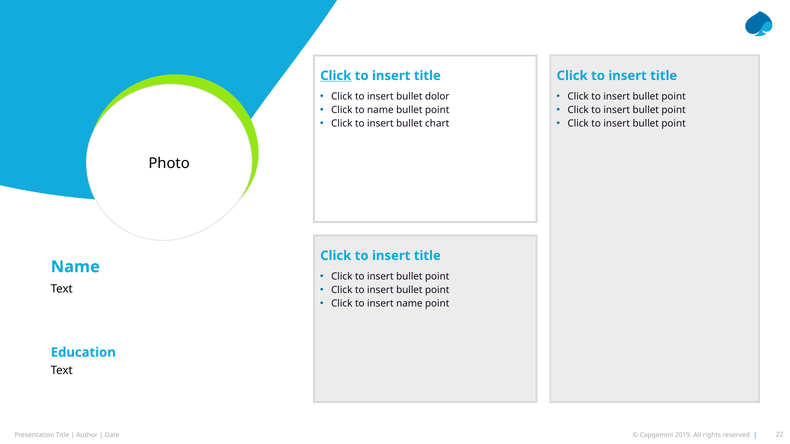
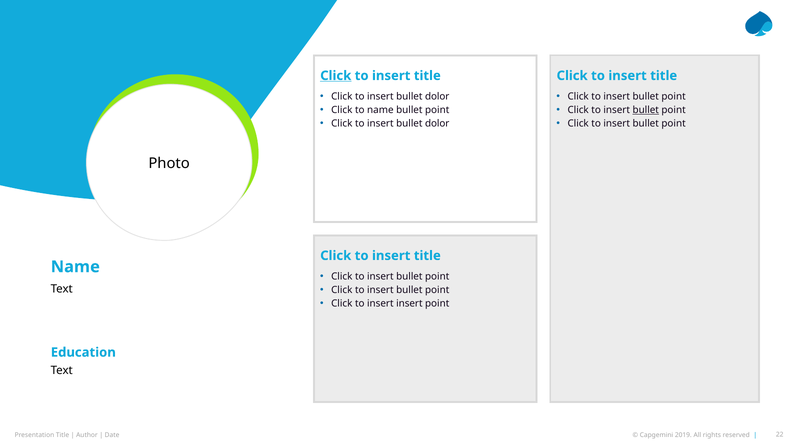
bullet underline: none -> present (646, 110)
chart: chart -> dolor (437, 123)
insert name: name -> insert (409, 304)
